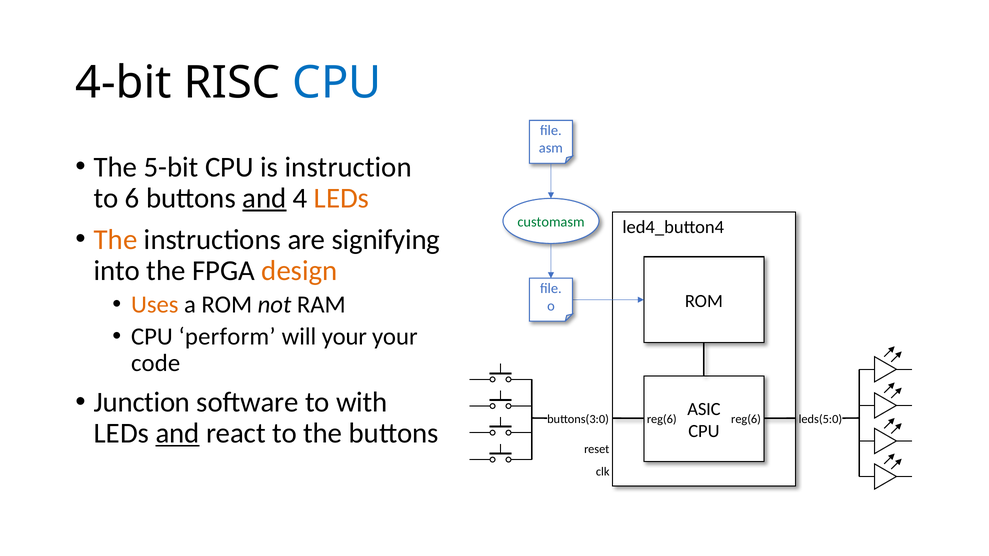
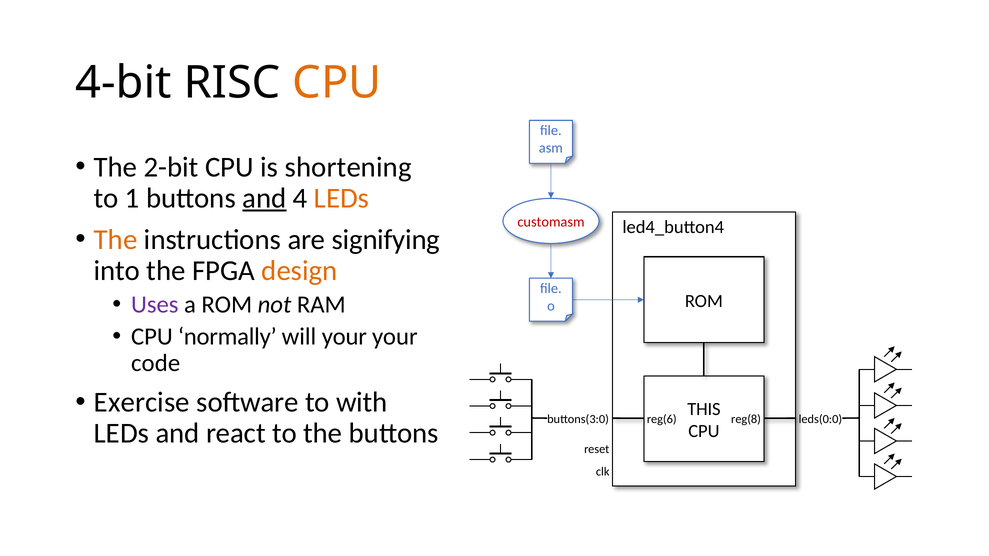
CPU colour: blue -> orange (337, 83)
5-bit: 5-bit -> 2-bit (171, 167)
instruction: instruction -> shortening (348, 167)
6: 6 -> 1 (132, 198)
customasm colour: green -> red (551, 222)
Uses colour: orange -> purple (155, 305)
perform: perform -> normally (227, 337)
Junction: Junction -> Exercise (142, 403)
ASIC: ASIC -> THIS (704, 409)
leds(5:0: leds(5:0 -> leds(0:0 (820, 419)
reg(6: reg(6 -> reg(8 (746, 419)
and underline: present -> none (178, 434)
